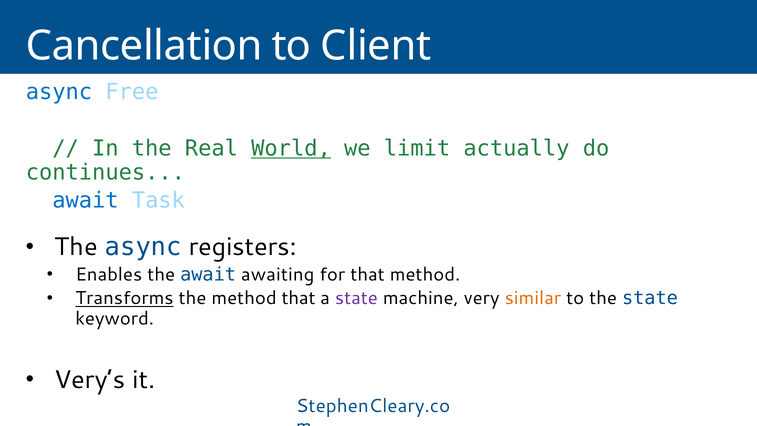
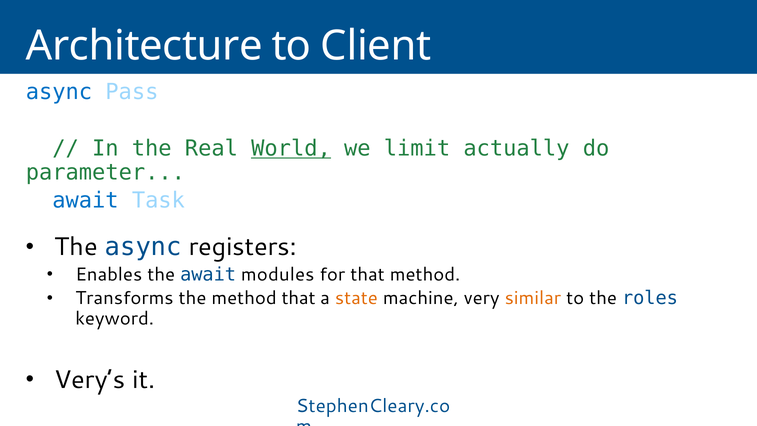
Cancellation: Cancellation -> Architecture (144, 46)
Free: Free -> Pass (132, 92)
continues: continues -> parameter (105, 172)
awaiting: awaiting -> modules (278, 274)
Transforms underline: present -> none (124, 298)
state colour: purple -> orange (356, 298)
the state: state -> roles (650, 298)
